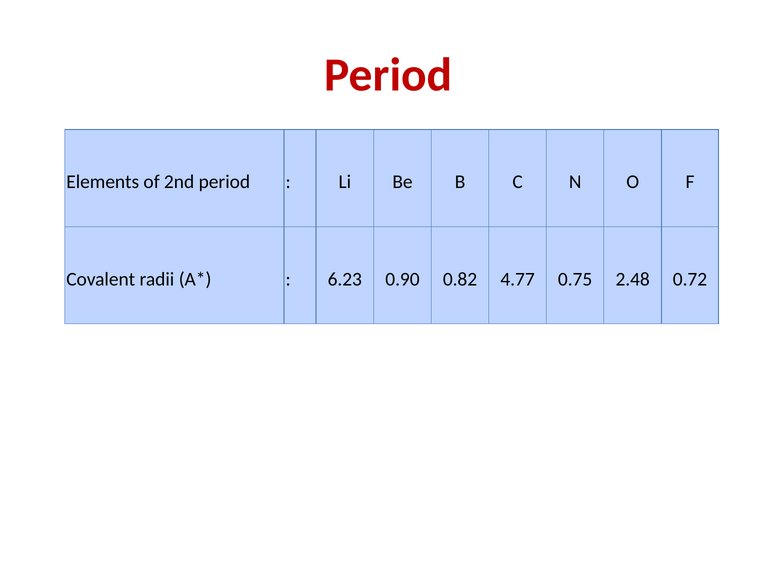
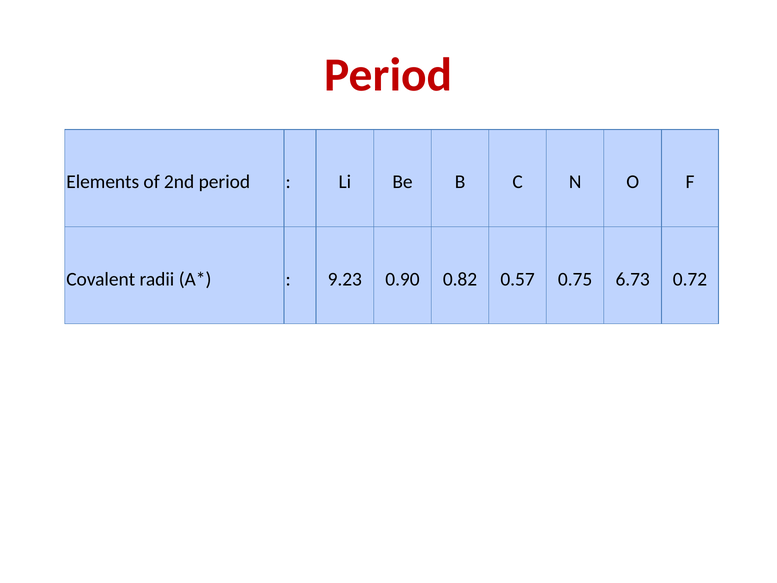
6.23: 6.23 -> 9.23 (345, 279)
4.77: 4.77 -> 0.57 (518, 279)
2.48: 2.48 -> 6.73 (633, 279)
